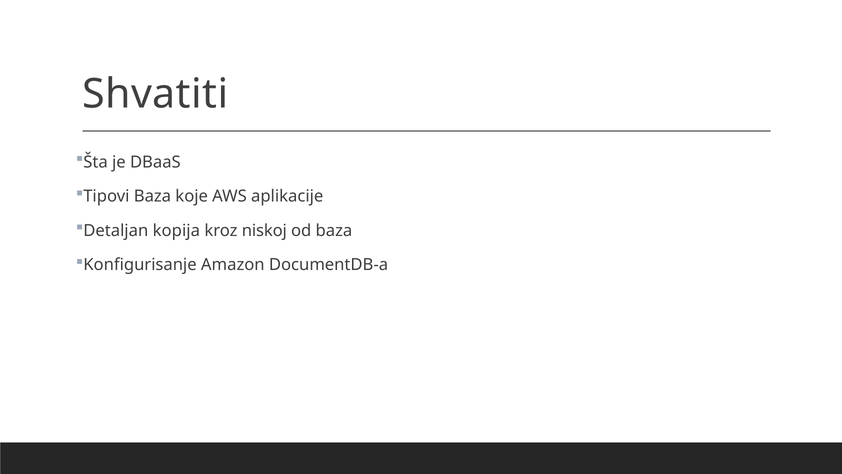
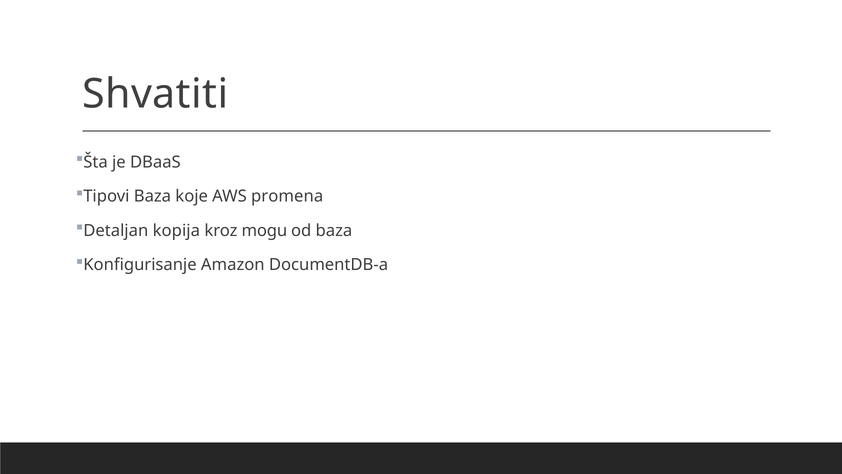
aplikacije: aplikacije -> promena (287, 196)
niskoj: niskoj -> mogu (264, 230)
